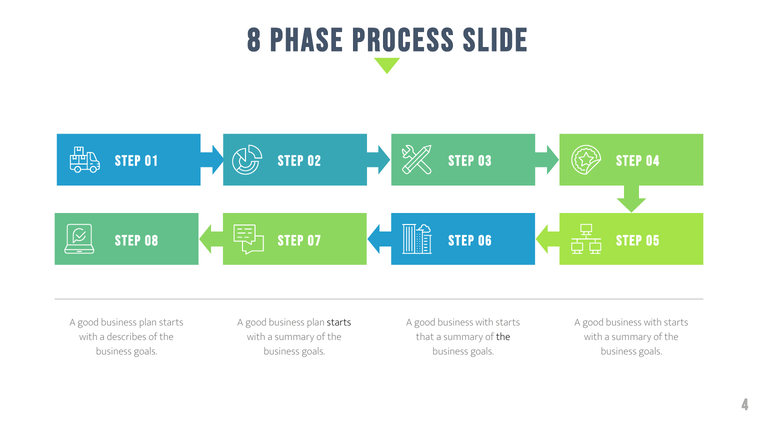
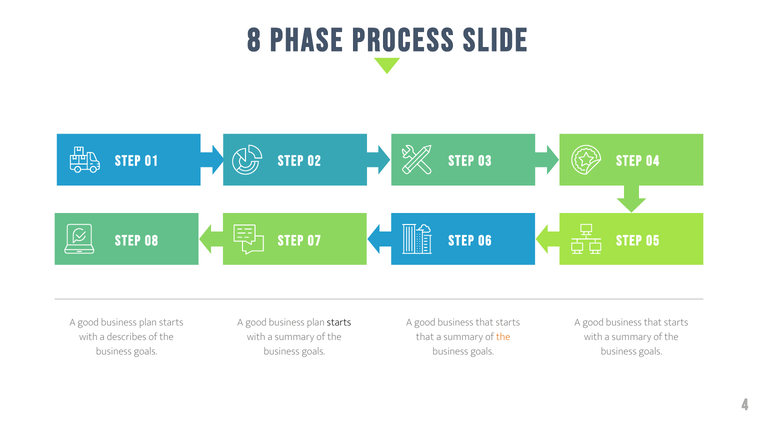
with: with -> that (485, 323)
with: with -> that (653, 323)
the colour: black -> orange (503, 337)
